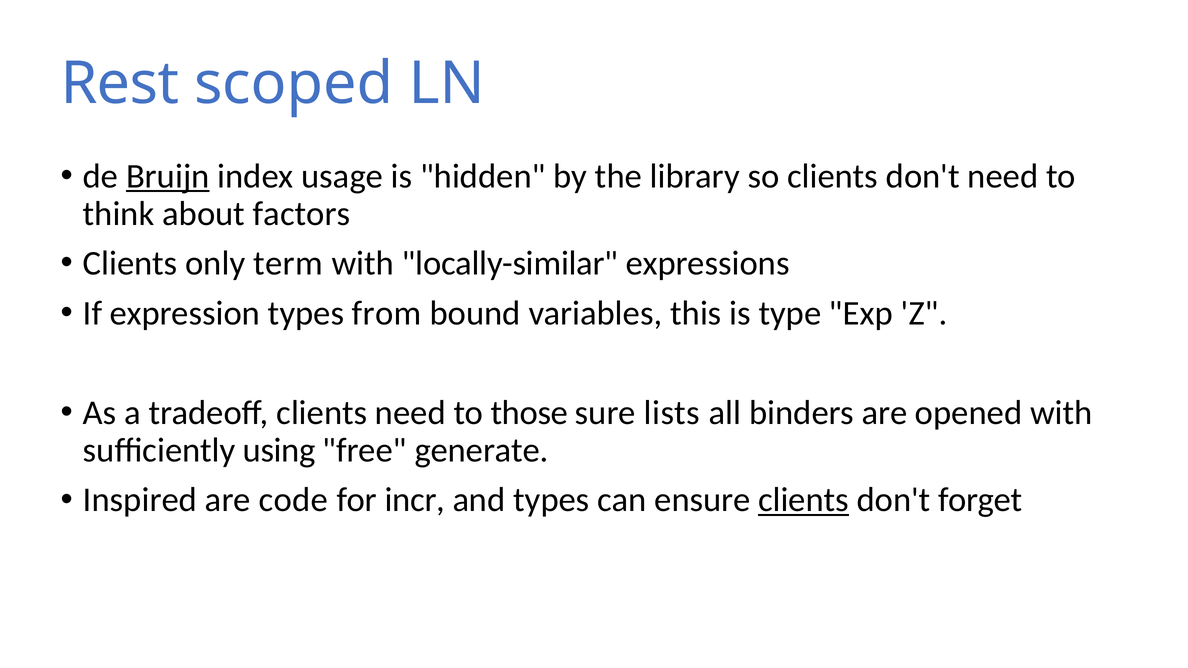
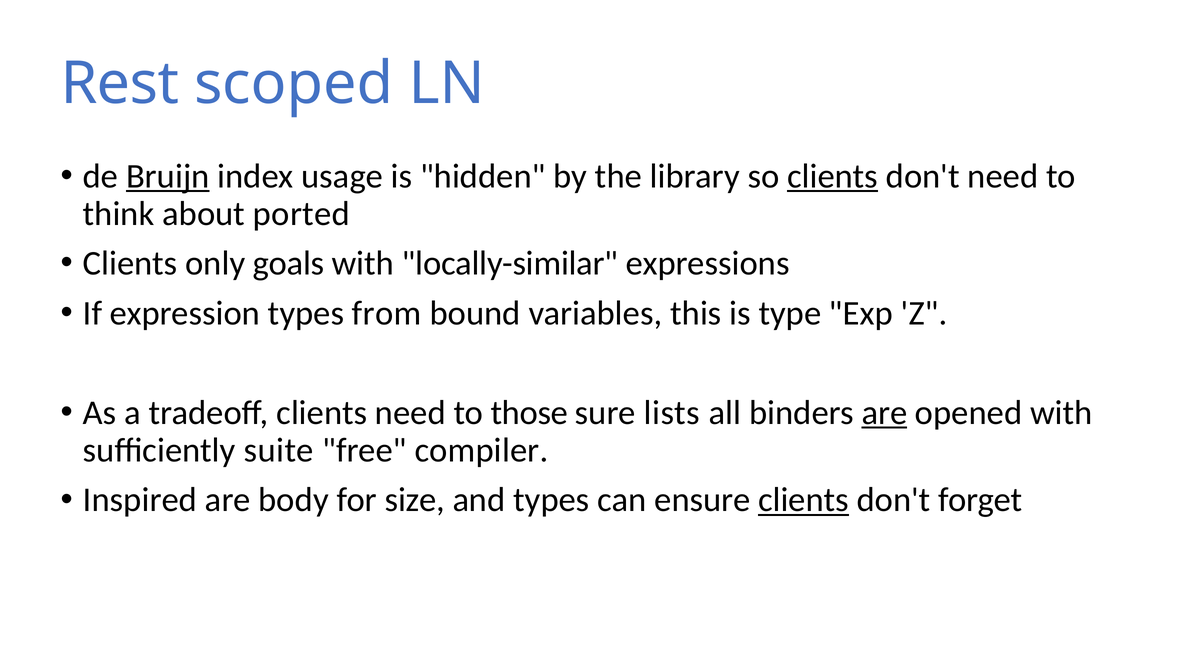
clients underline: none -> present (833, 176)
factors: factors -> ported (301, 214)
term: term -> goals (289, 264)
are underline: none -> present (884, 413)
using: using -> suite (279, 450)
generate: generate -> compiler (482, 450)
code: code -> body (294, 500)
incr: incr -> size (415, 500)
